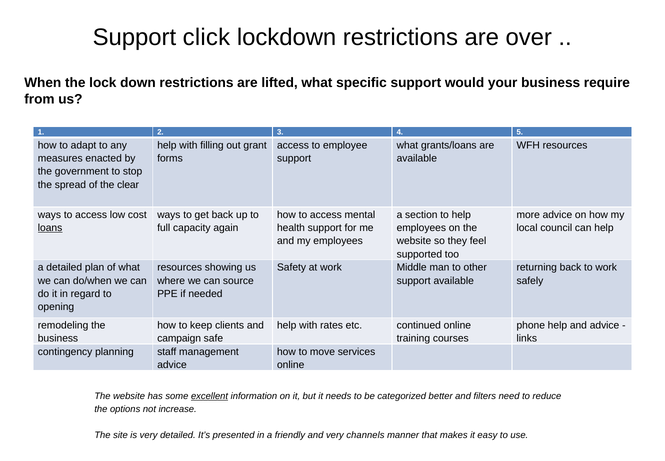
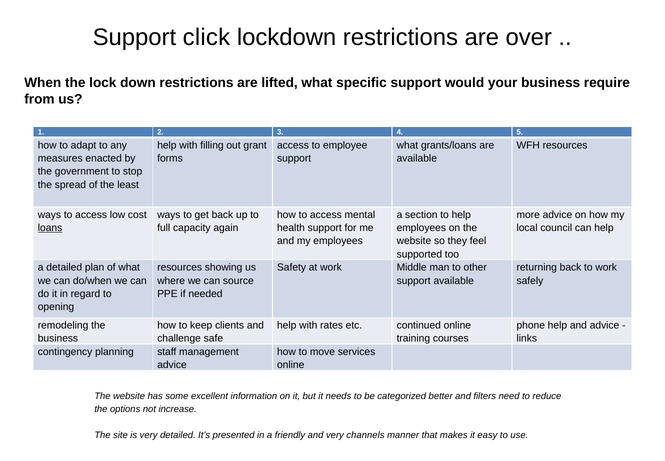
clear: clear -> least (128, 184)
campaign: campaign -> challenge (179, 338)
excellent underline: present -> none (210, 396)
